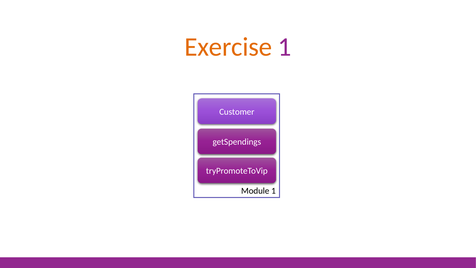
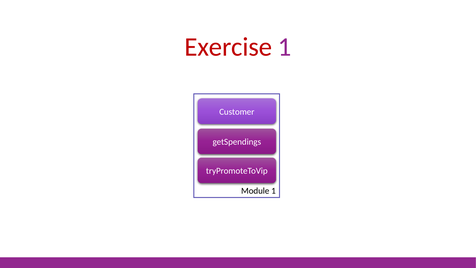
Exercise colour: orange -> red (228, 47)
